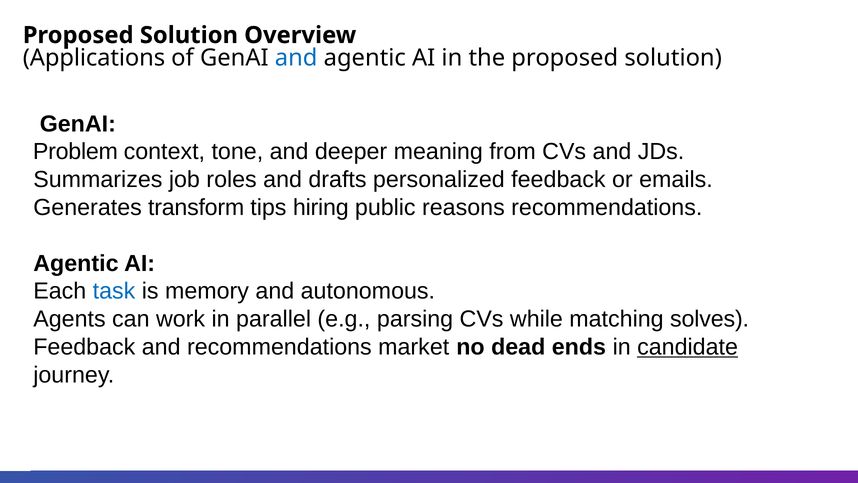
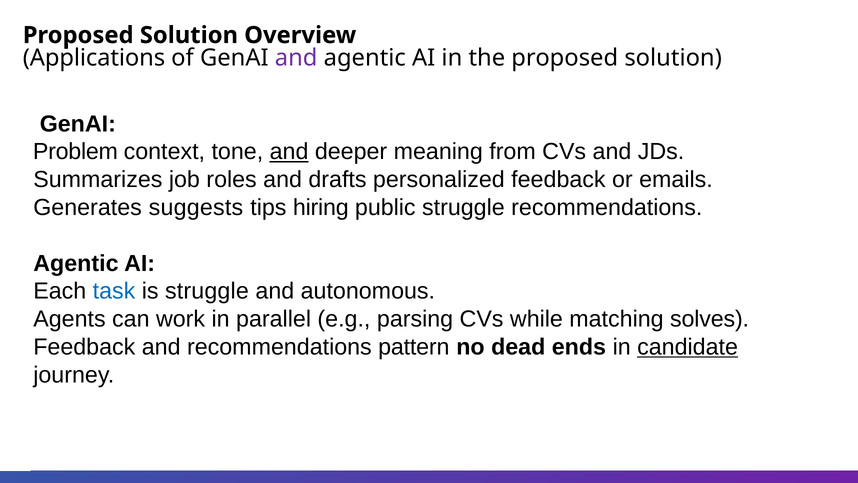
and colour: blue -> purple (296, 58)
and underline: none -> present (289, 152)
transform: transform -> suggests (196, 207)
public reasons: reasons -> struggle (463, 207)
is memory: memory -> struggle (207, 291)
market: market -> pattern (414, 347)
